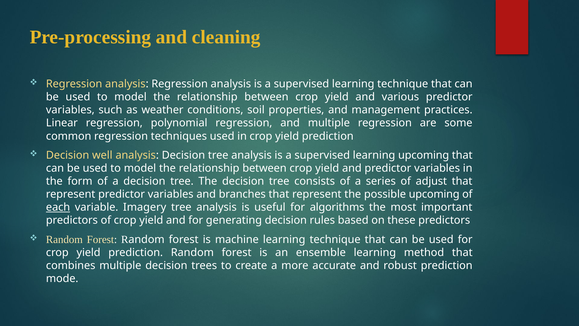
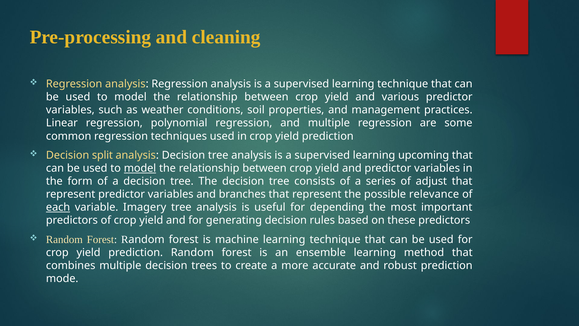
well: well -> split (102, 155)
model underline: none -> present (140, 168)
possible upcoming: upcoming -> relevance (434, 194)
algorithms: algorithms -> depending (337, 207)
